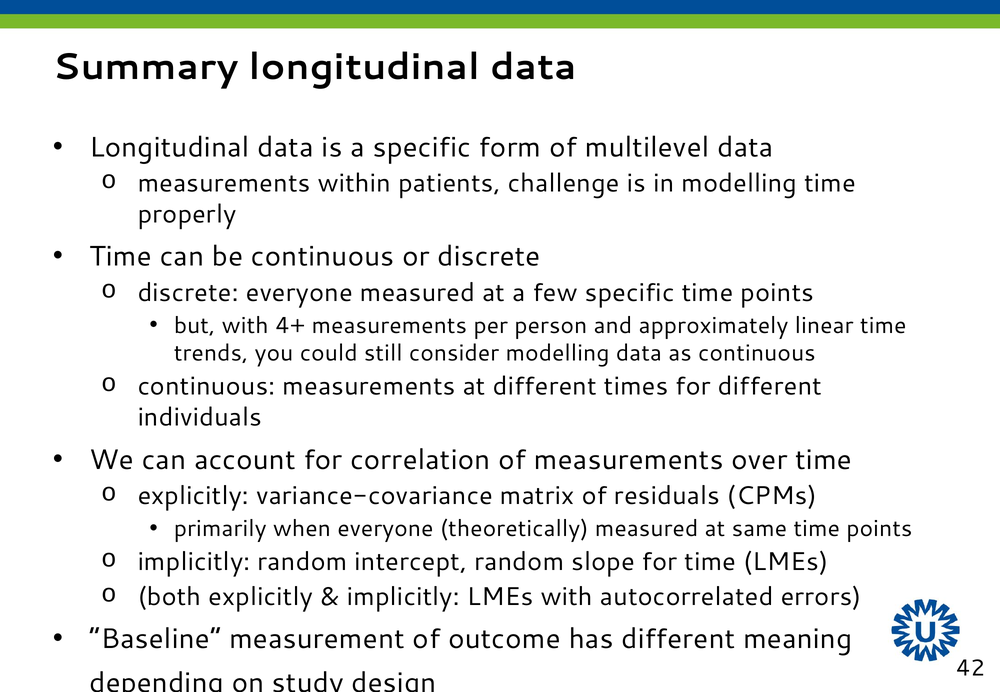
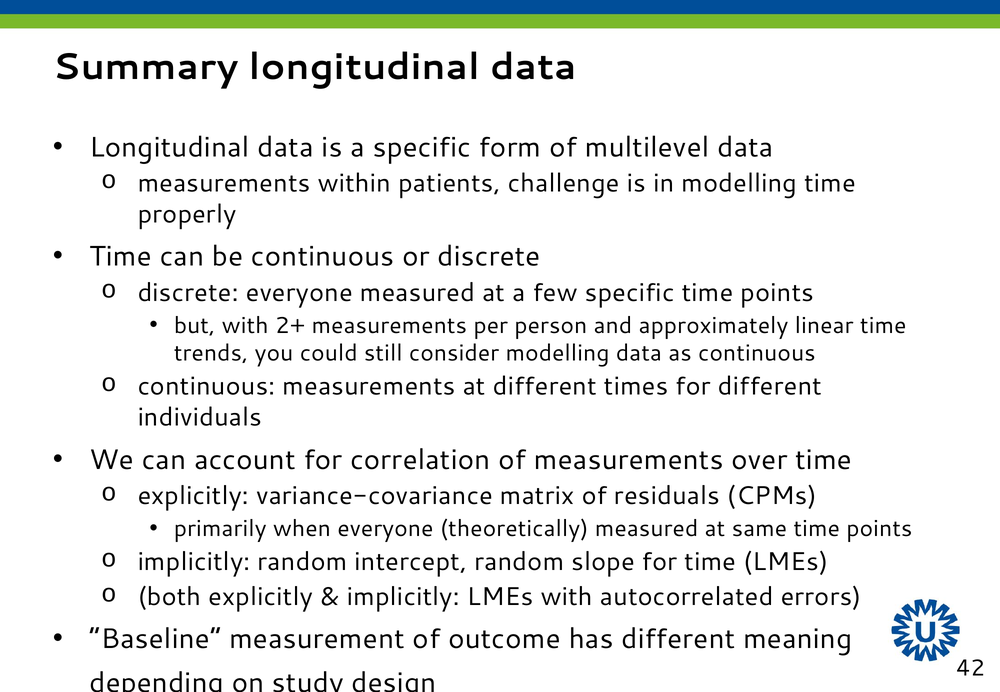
4+: 4+ -> 2+ (290, 326)
